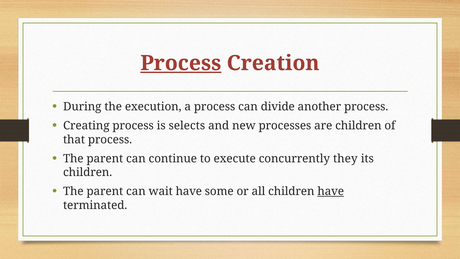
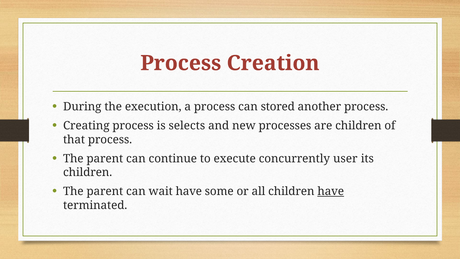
Process underline: present -> none (181, 63)
divide: divide -> stored (278, 107)
they: they -> user (345, 158)
